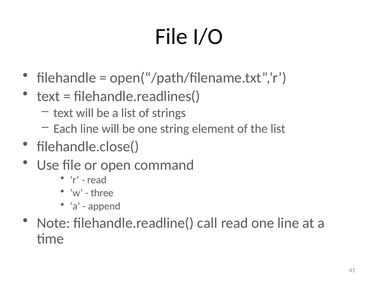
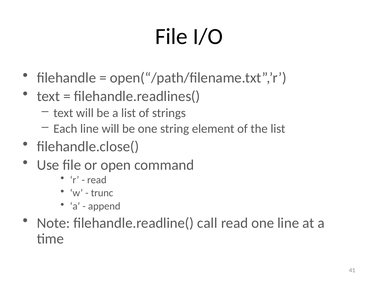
three: three -> trunc (102, 193)
